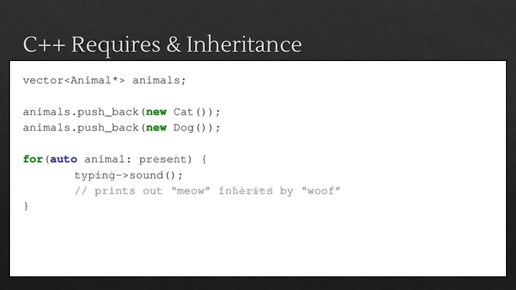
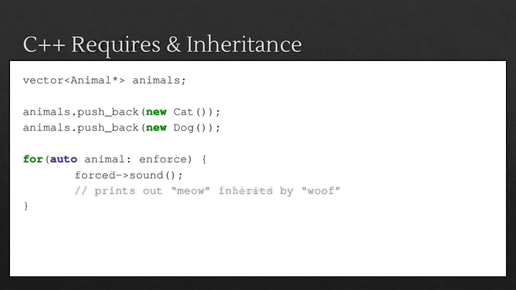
present: present -> enforce (167, 159)
typing->sound(: typing->sound( -> forced->sound( (129, 175)
